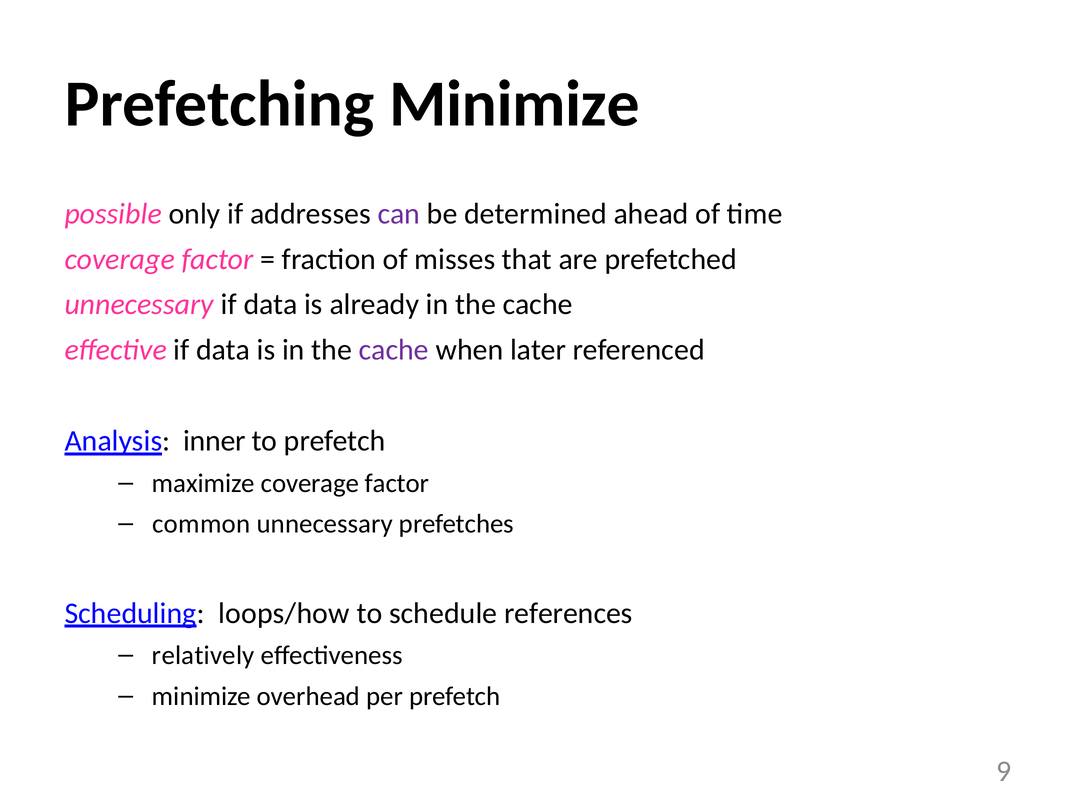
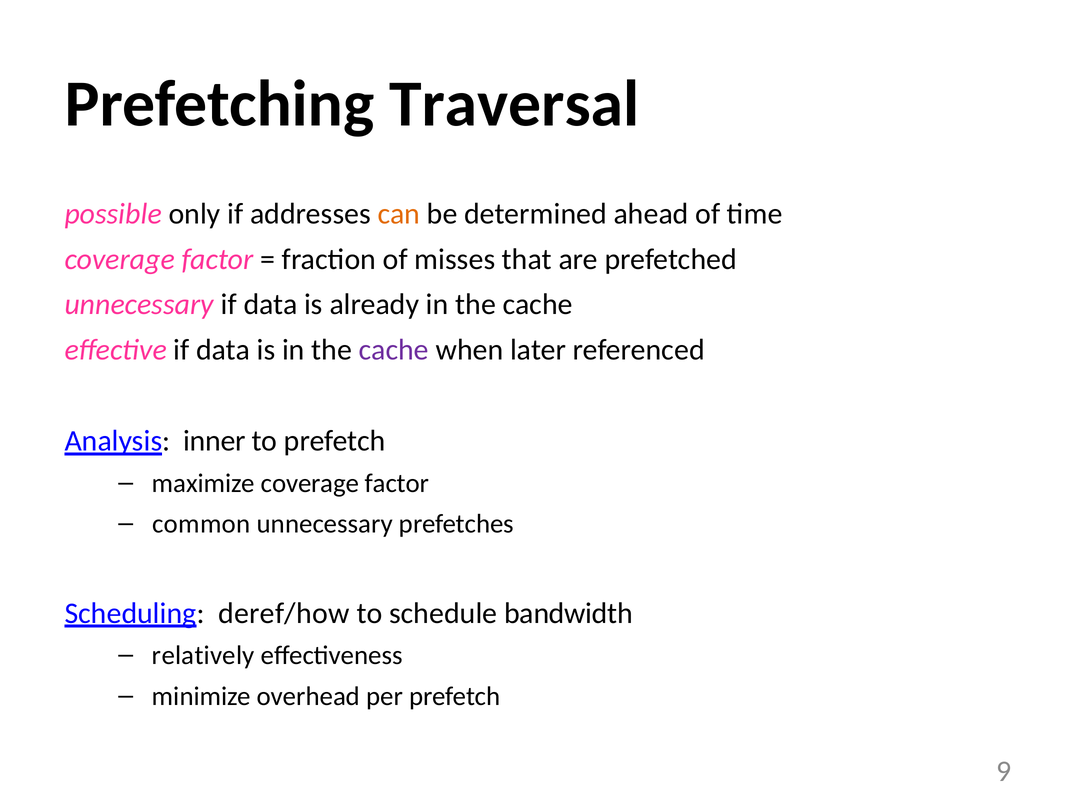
Prefetching Minimize: Minimize -> Traversal (514, 104)
can colour: purple -> orange (399, 214)
loops/how: loops/how -> deref/how (284, 613)
references: references -> bandwidth (568, 613)
